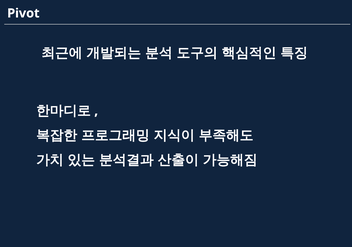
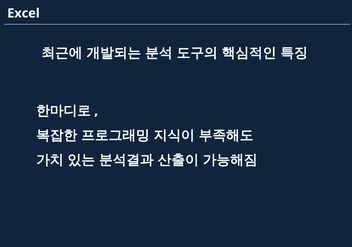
Pivot: Pivot -> Excel (23, 13)
